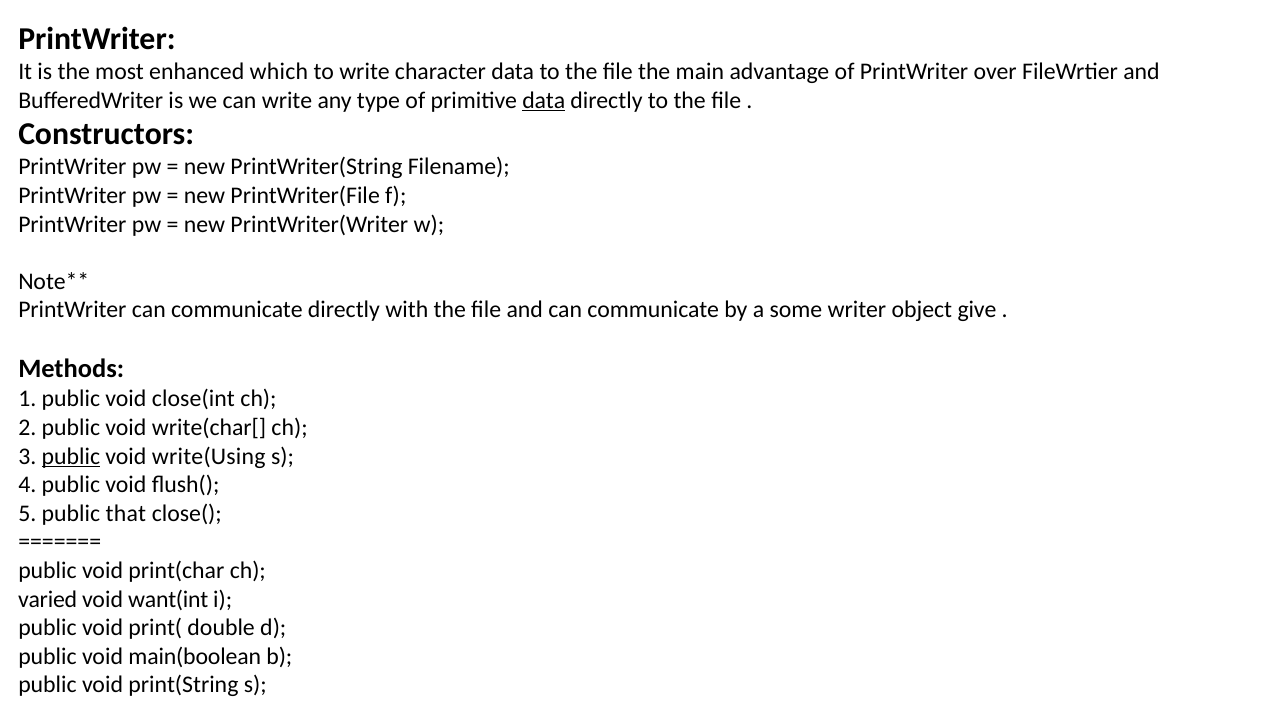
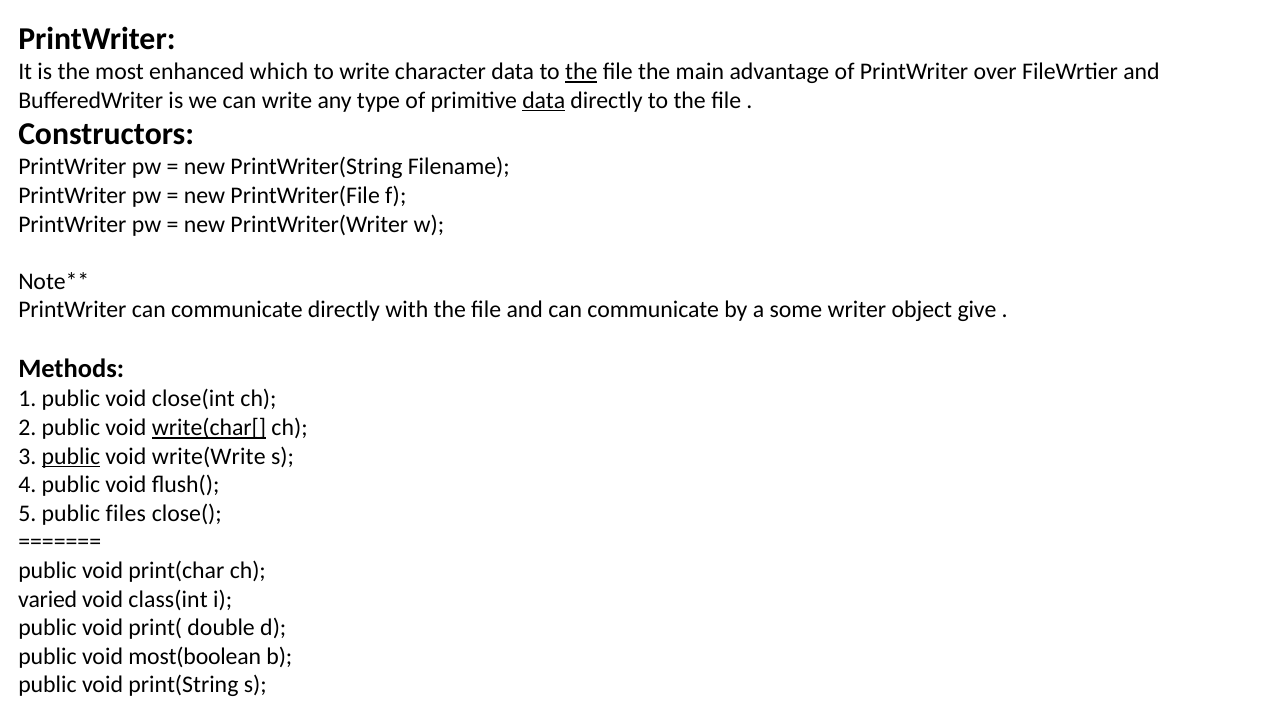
the underline: none -> present (581, 72)
write(char[ underline: none -> present (209, 427)
write(Using: write(Using -> write(Write (209, 456)
that: that -> files (126, 513)
want(int: want(int -> class(int (168, 599)
main(boolean: main(boolean -> most(boolean (195, 656)
